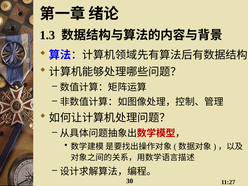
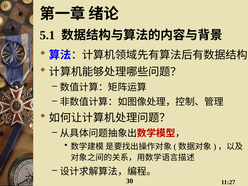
1.3: 1.3 -> 5.1 (47, 35)
